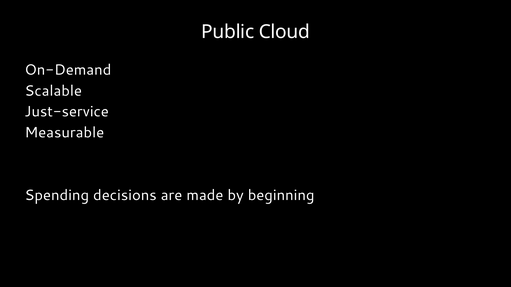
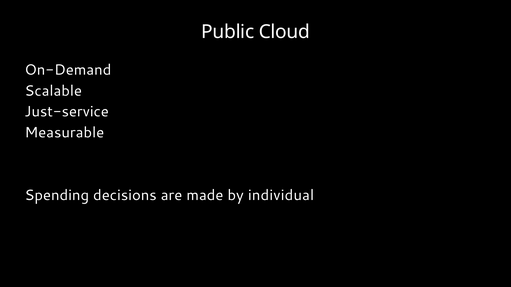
beginning: beginning -> individual (281, 195)
